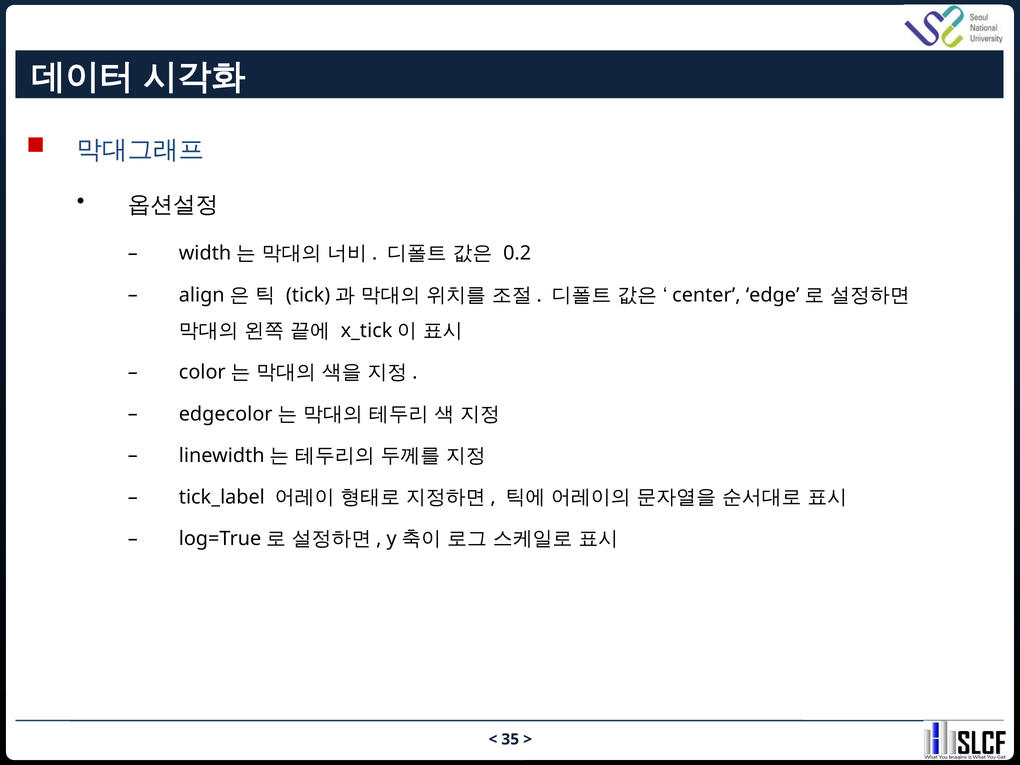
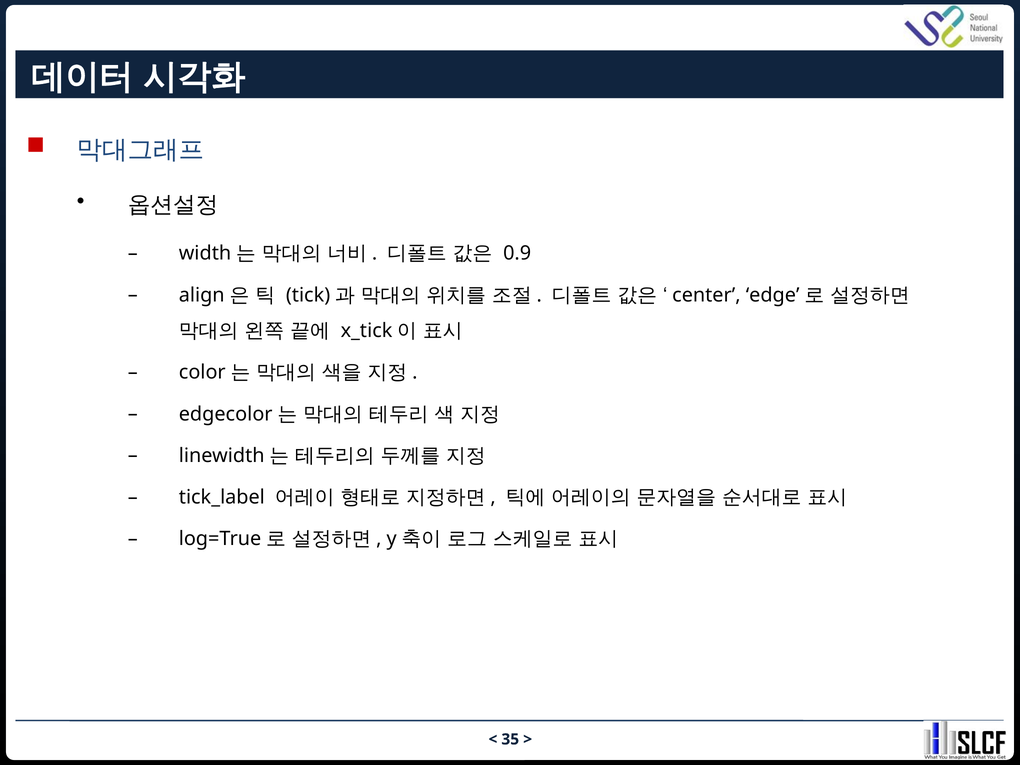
0.2: 0.2 -> 0.9 (517, 253)
